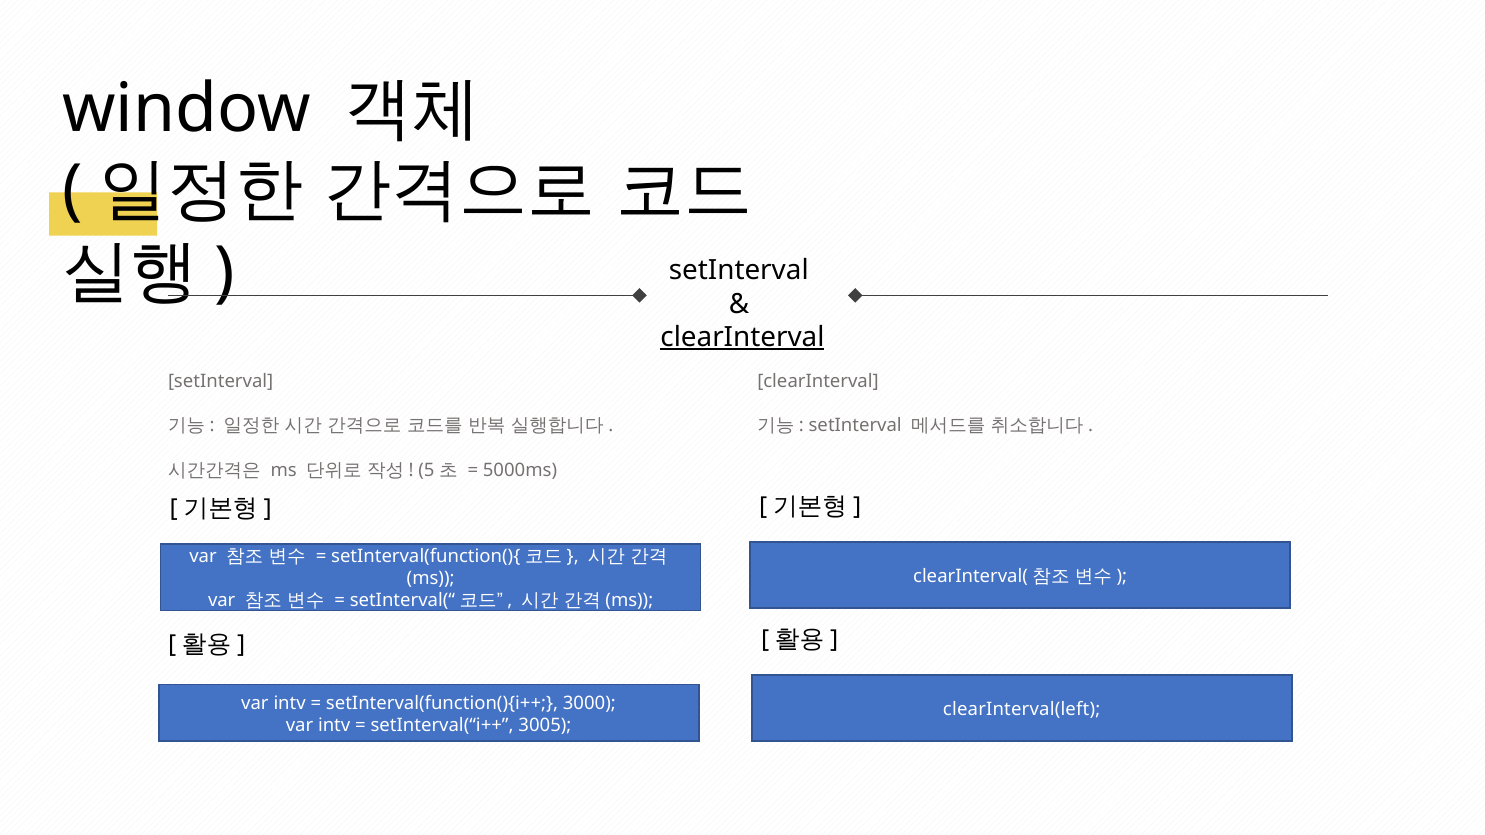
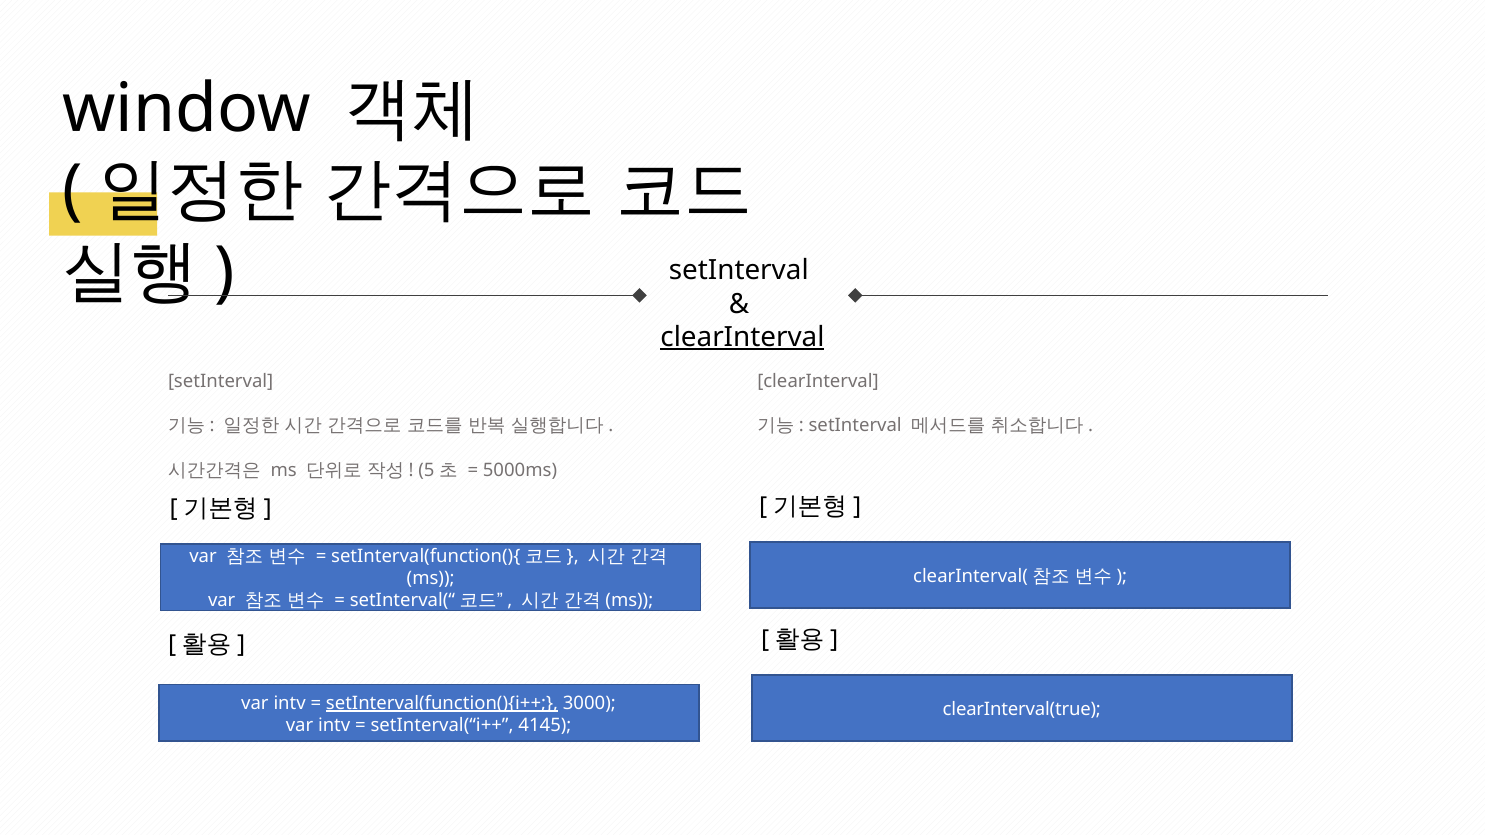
setInterval(function(){i++ underline: none -> present (442, 703)
clearInterval(left: clearInterval(left -> clearInterval(true (1022, 710)
3005: 3005 -> 4145 (545, 726)
